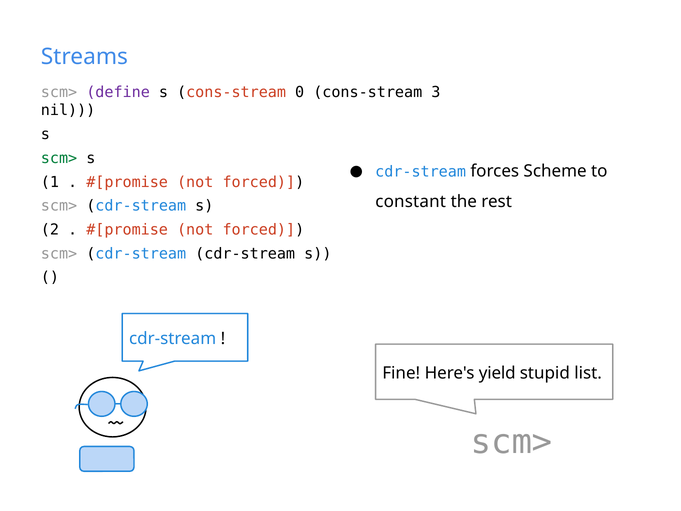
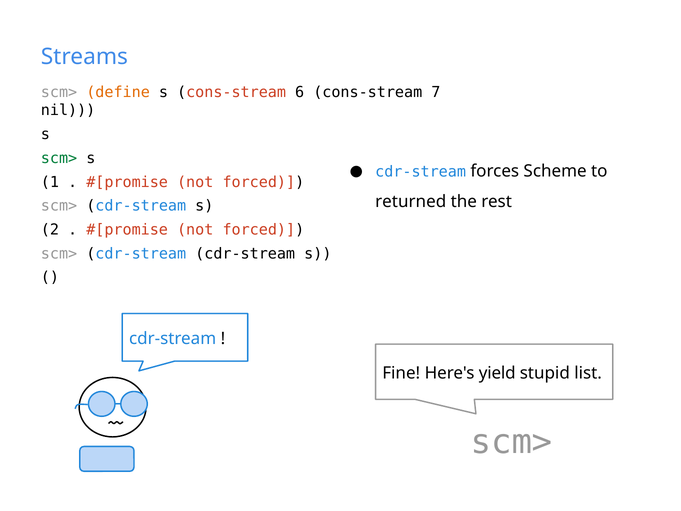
define colour: purple -> orange (118, 92)
0: 0 -> 6 (300, 92)
3: 3 -> 7 (436, 92)
constant: constant -> returned (411, 202)
